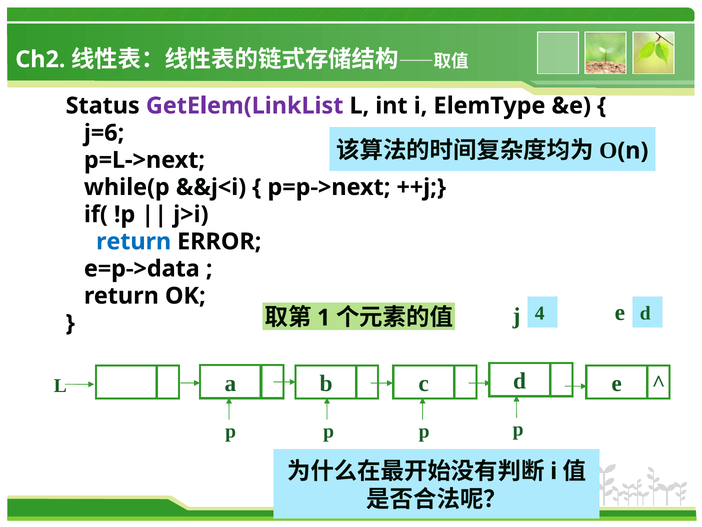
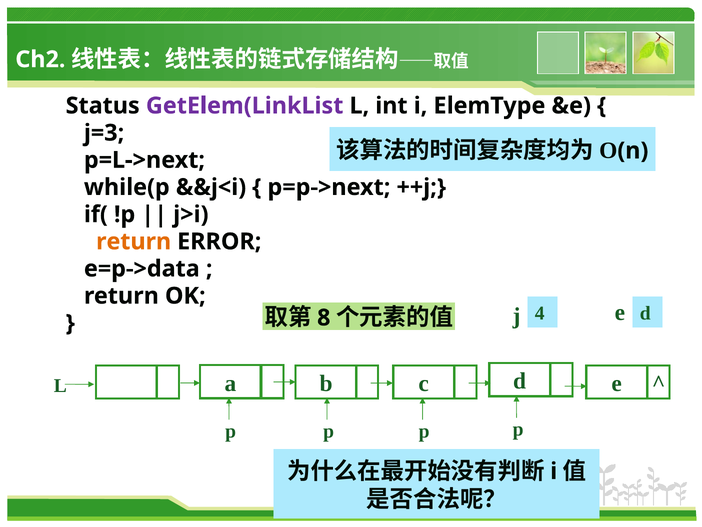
j=6: j=6 -> j=3 (104, 133)
return colour: blue -> orange (134, 241)
1: 1 -> 8 (324, 317)
